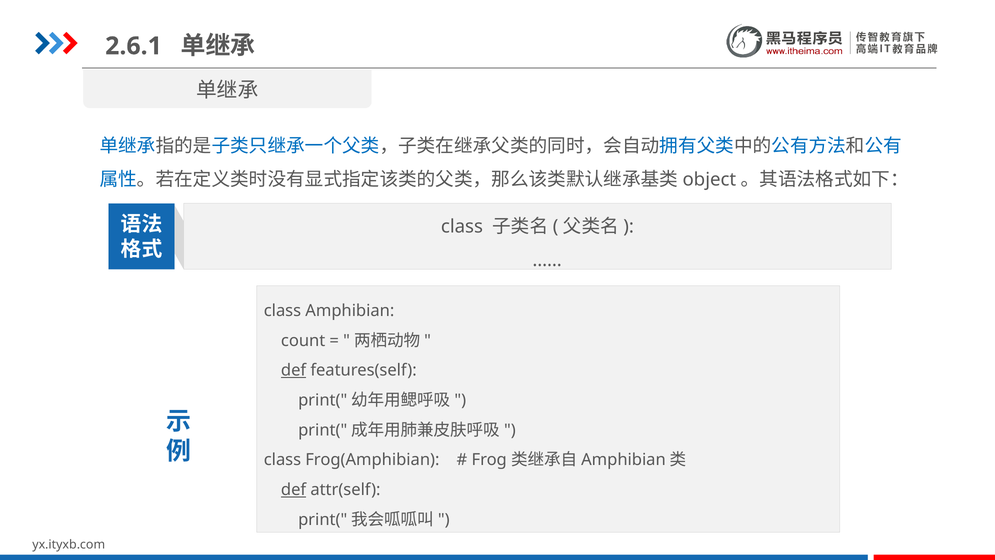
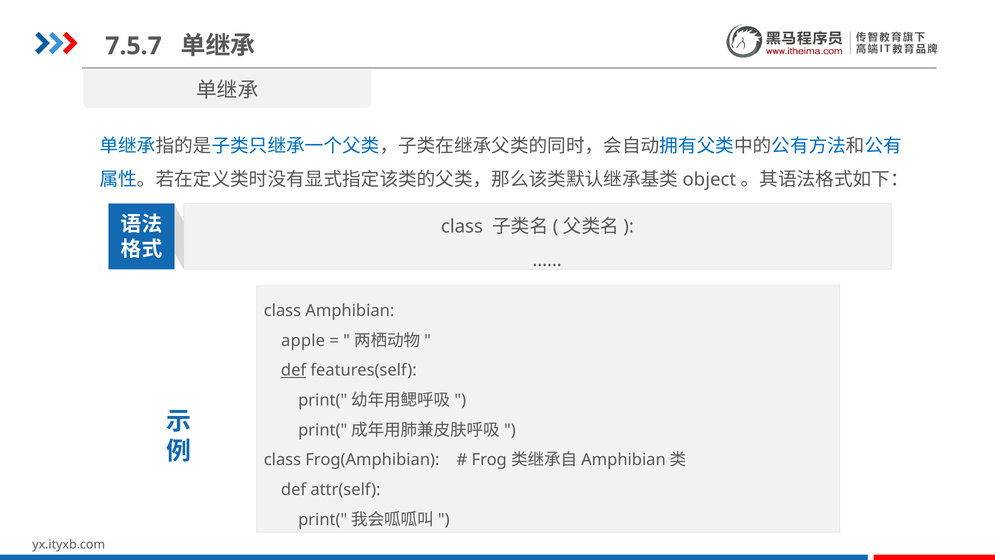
2.6.1: 2.6.1 -> 7.5.7 (134, 46)
count: count -> apple (303, 341)
def underline: present -> none (294, 490)
